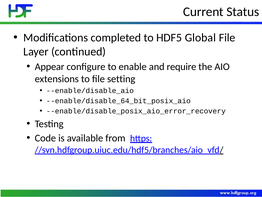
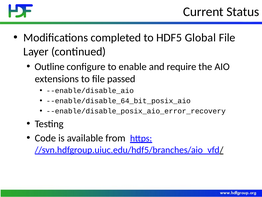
Appear: Appear -> Outline (50, 67)
setting: setting -> passed (121, 79)
